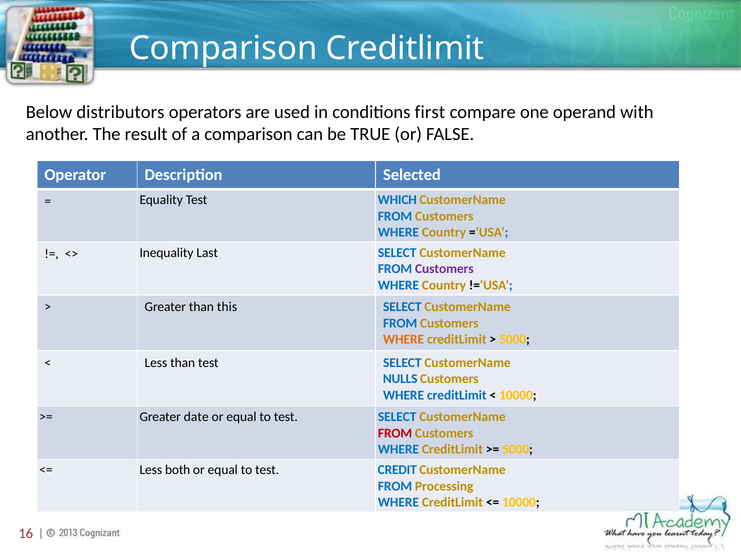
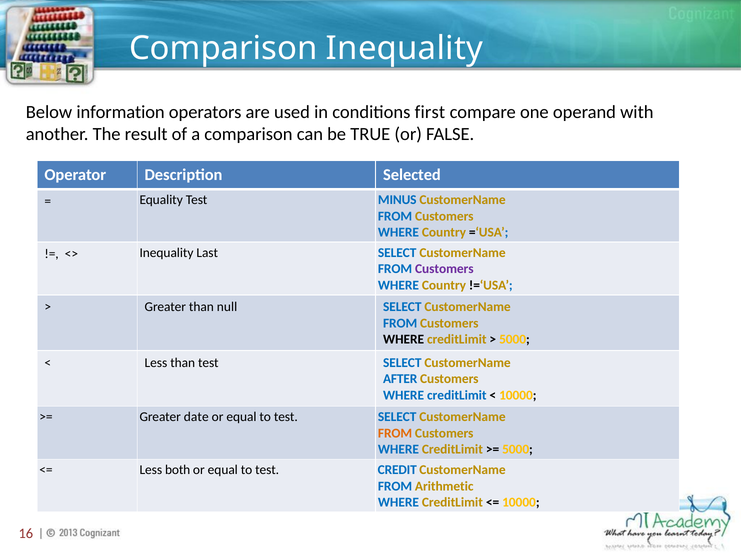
Comparison Creditlimit: Creditlimit -> Inequality (405, 49)
distributors: distributors -> information (121, 112)
WHICH: WHICH -> MINUS (397, 200)
this: this -> null (227, 307)
WHERE colour: orange -> black (404, 339)
NULLS: NULLS -> AFTER (400, 379)
FROM colour: red -> orange (395, 433)
Processing: Processing -> Arithmetic (444, 486)
